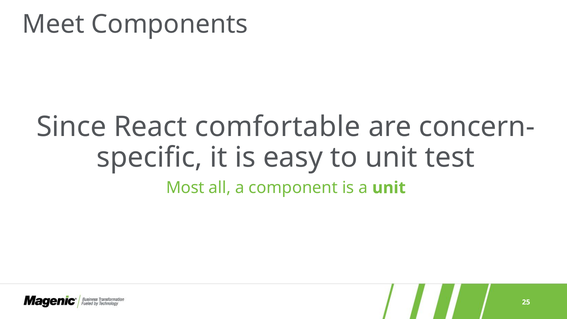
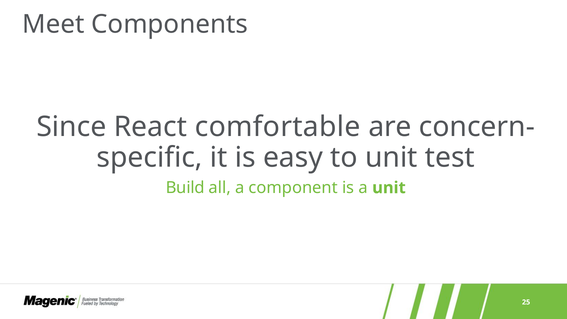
Most: Most -> Build (185, 188)
